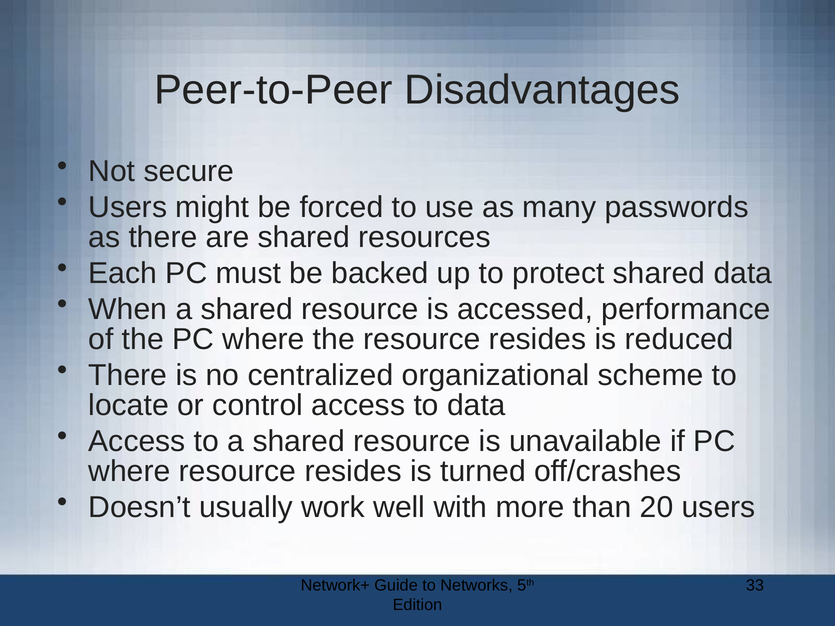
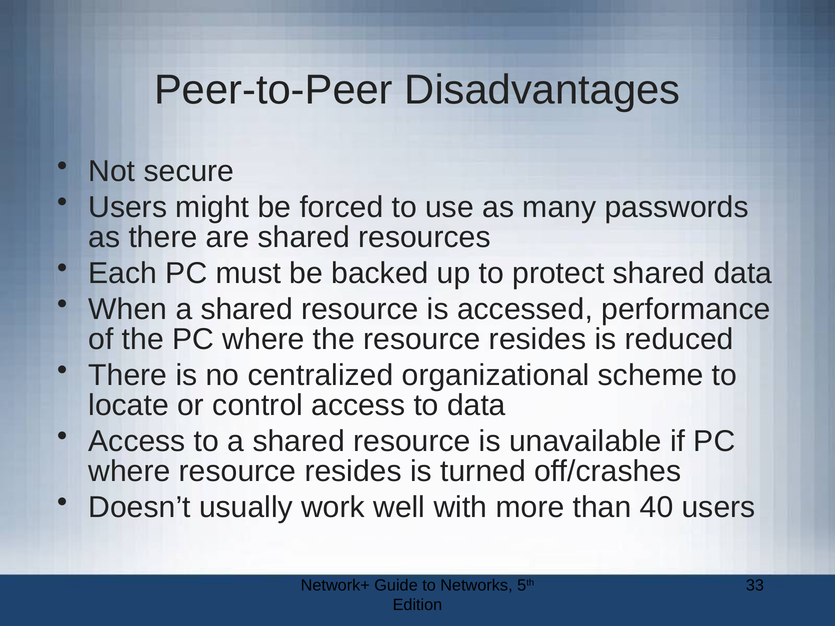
20: 20 -> 40 (657, 508)
